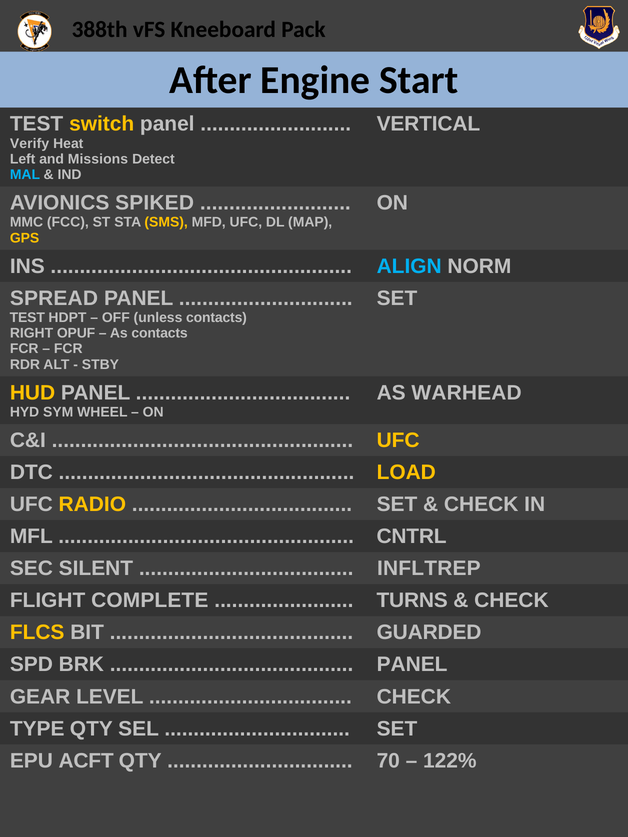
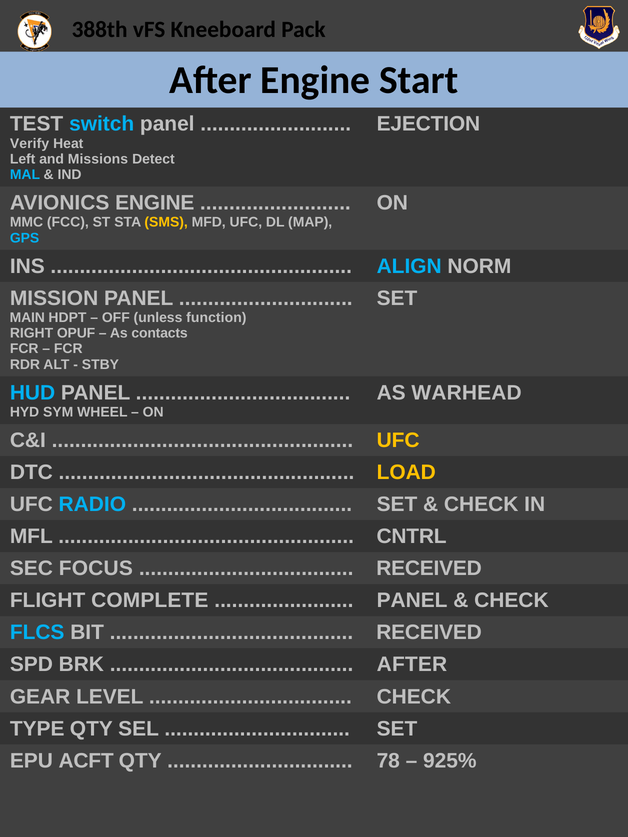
switch colour: yellow -> light blue (102, 124)
VERTICAL: VERTICAL -> EJECTION (428, 124)
AVIONICS SPIKED: SPIKED -> ENGINE (155, 203)
GPS colour: yellow -> light blue (25, 238)
SPREAD: SPREAD -> MISSION (54, 298)
TEST: TEST -> MAIN (27, 318)
unless contacts: contacts -> function (216, 318)
HUD colour: yellow -> light blue (33, 393)
RADIO colour: yellow -> light blue (92, 505)
SILENT: SILENT -> FOCUS (96, 569)
INFLTREP: INFLTREP -> RECEIVED (429, 569)
TURNS: TURNS -> PANEL (412, 601)
FLCS colour: yellow -> light blue (37, 633)
GUARDED: GUARDED -> RECEIVED (429, 633)
PANEL: PANEL -> AFTER (412, 665)
70: 70 -> 78 (388, 761)
122%: 122% -> 925% (450, 761)
